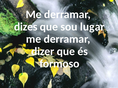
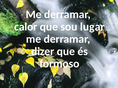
dizes: dizes -> calor (26, 27)
